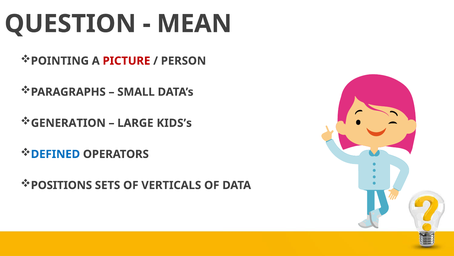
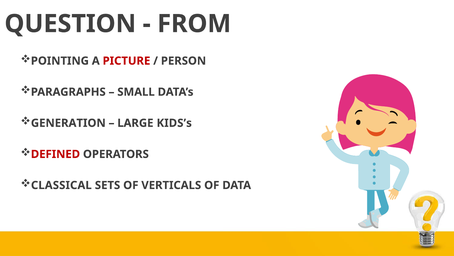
MEAN: MEAN -> FROM (194, 24)
DEFINED colour: blue -> red (55, 154)
POSITIONS: POSITIONS -> CLASSICAL (61, 185)
